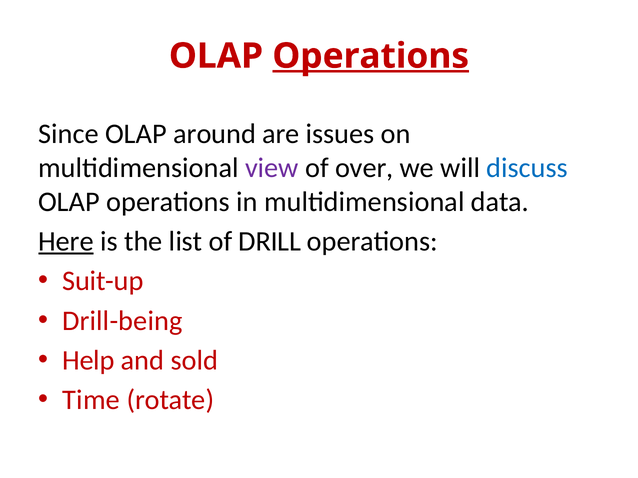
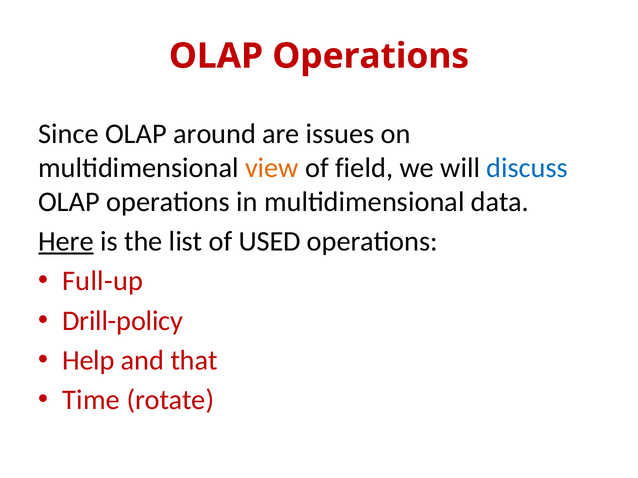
Operations underline: present -> none (371, 56)
view colour: purple -> orange (272, 168)
over: over -> field (364, 168)
DRILL: DRILL -> USED (270, 242)
Suit-up: Suit-up -> Full-up (103, 281)
Drill-being: Drill-being -> Drill-policy (123, 321)
sold: sold -> that (194, 361)
